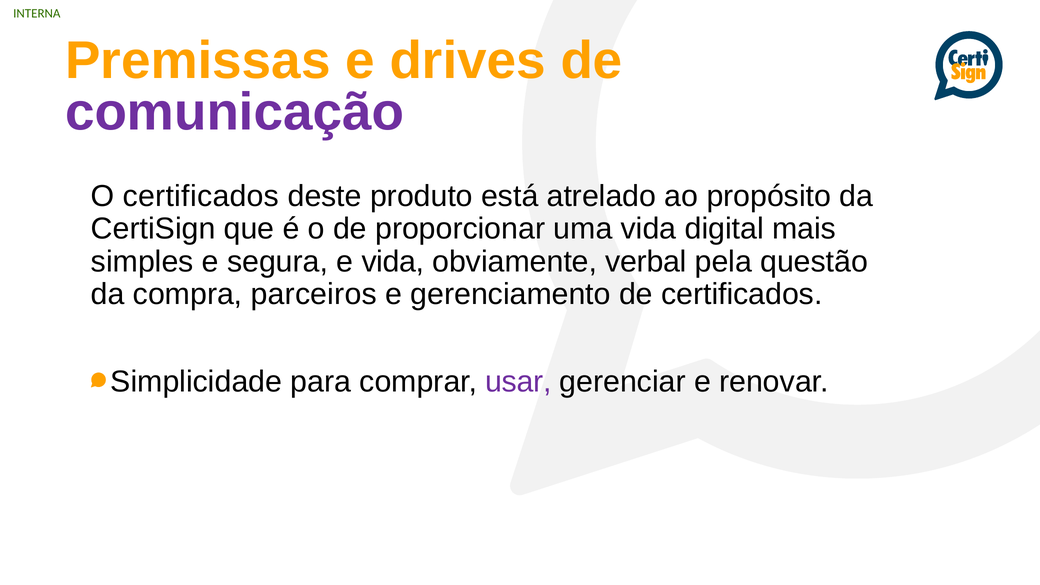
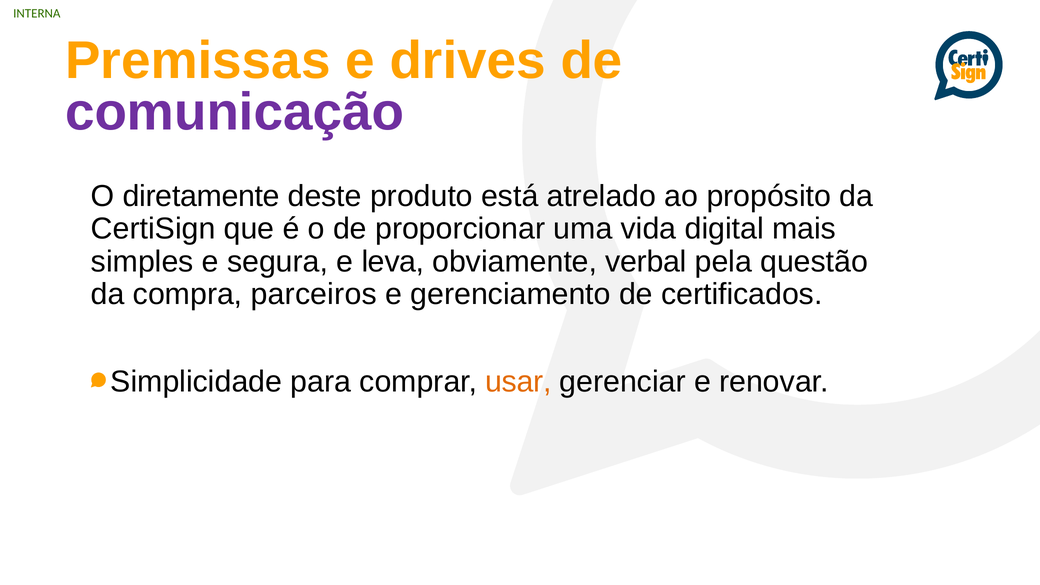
O certificados: certificados -> diretamente (201, 196)
e vida: vida -> leva (393, 262)
usar colour: purple -> orange (518, 382)
